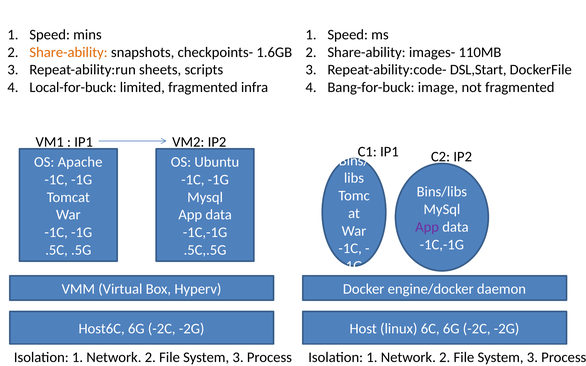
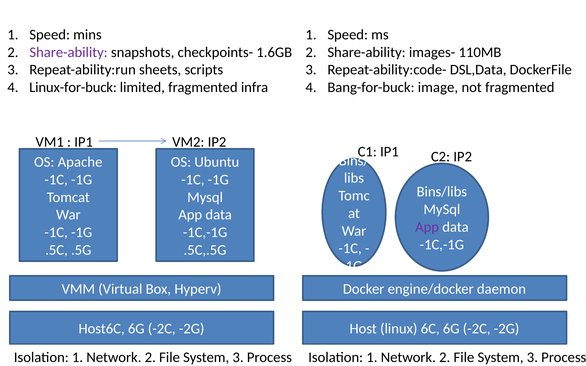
Share-ability colour: orange -> purple (69, 52)
DSL,Start: DSL,Start -> DSL,Data (478, 70)
Local-for-buck: Local-for-buck -> Linux-for-buck (73, 87)
